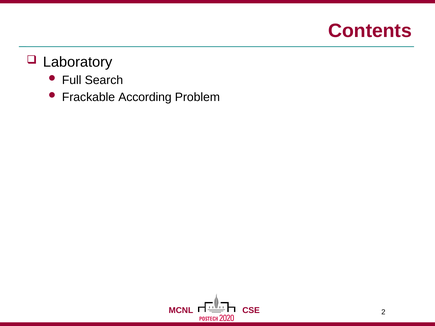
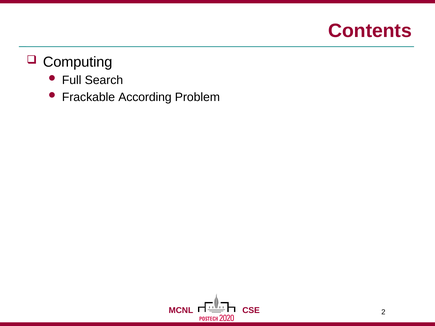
Laboratory: Laboratory -> Computing (78, 62)
